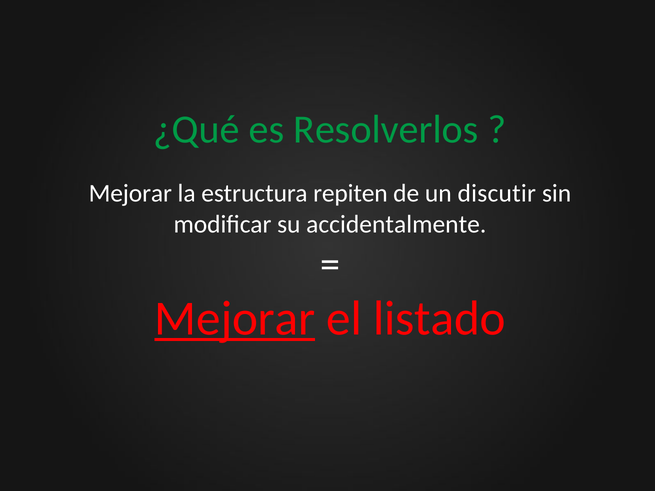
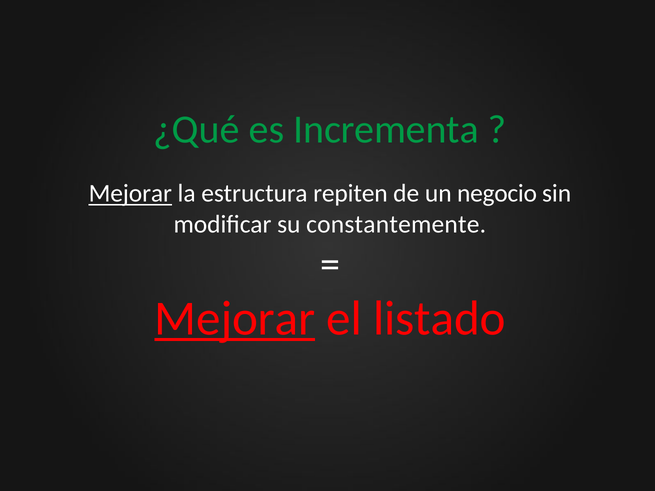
Resolverlos: Resolverlos -> Incrementa (386, 129)
Mejorar underline: none -> present (130, 194)
discutir: discutir -> negocio (497, 194)
accidentalmente: accidentalmente -> constantemente (396, 224)
